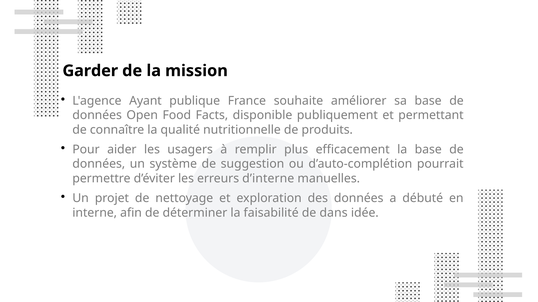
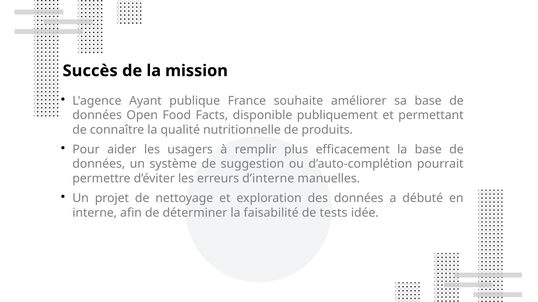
Garder: Garder -> Succès (90, 71)
dans: dans -> tests (334, 213)
